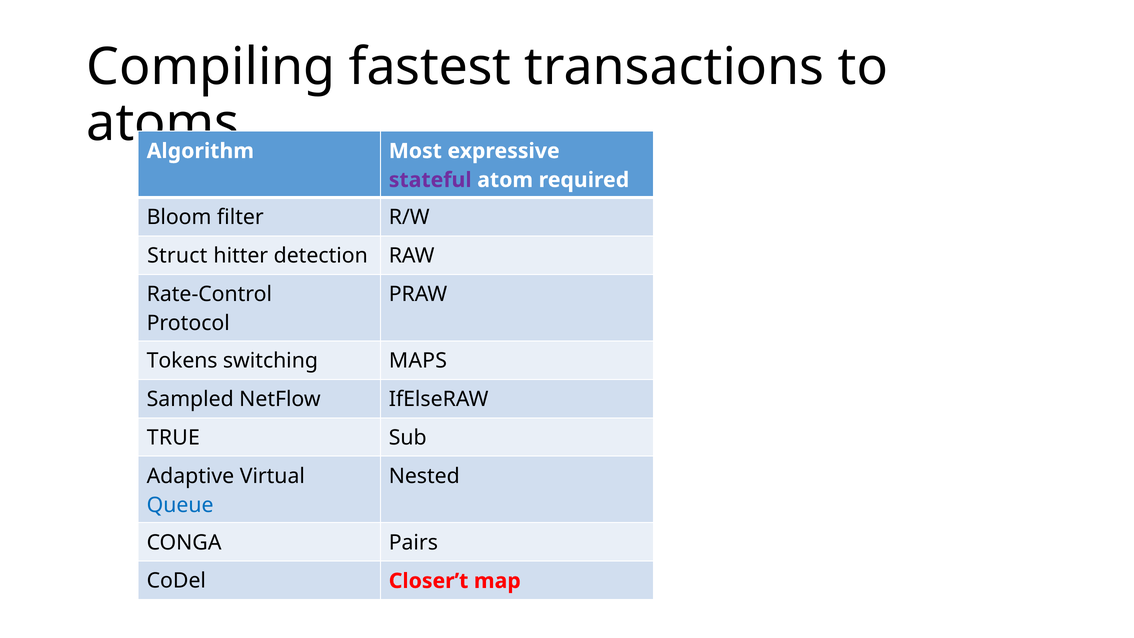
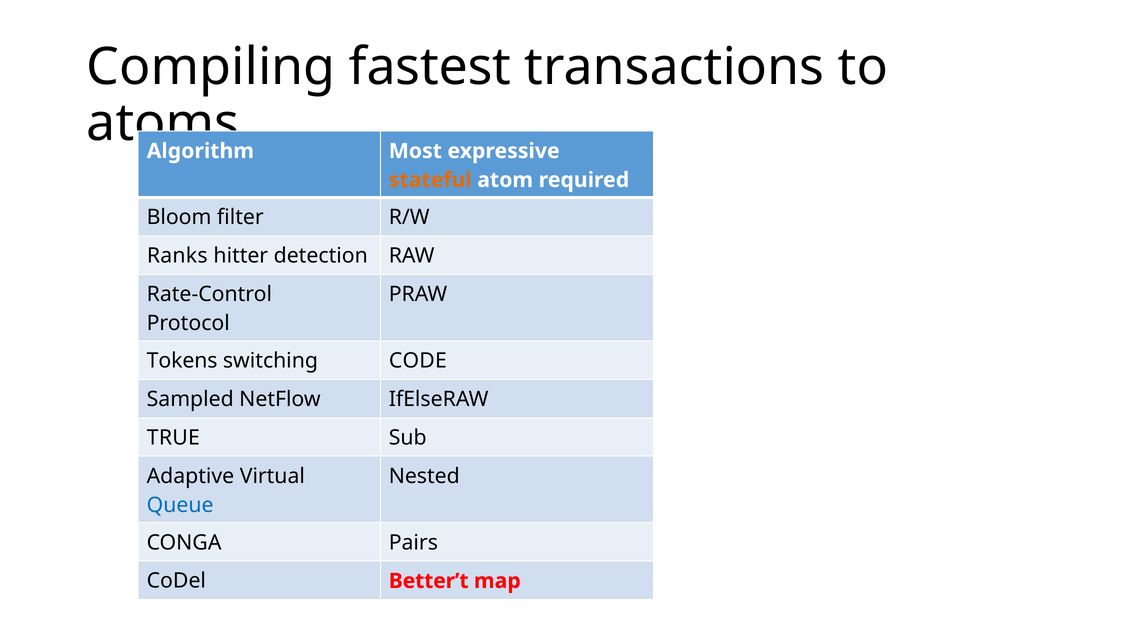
stateful colour: purple -> orange (430, 180)
Struct: Struct -> Ranks (177, 256)
MAPS: MAPS -> CODE (418, 361)
Closer’t: Closer’t -> Better’t (429, 581)
